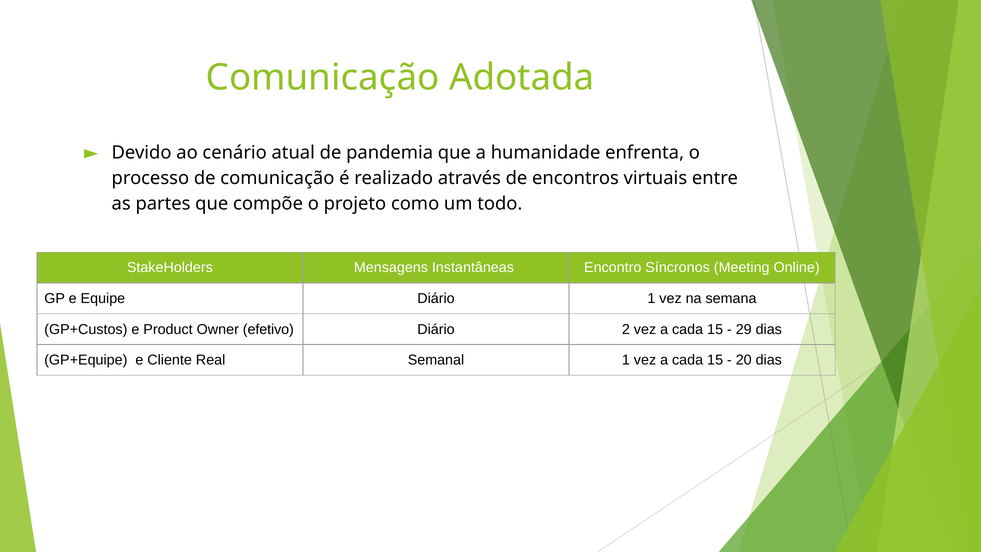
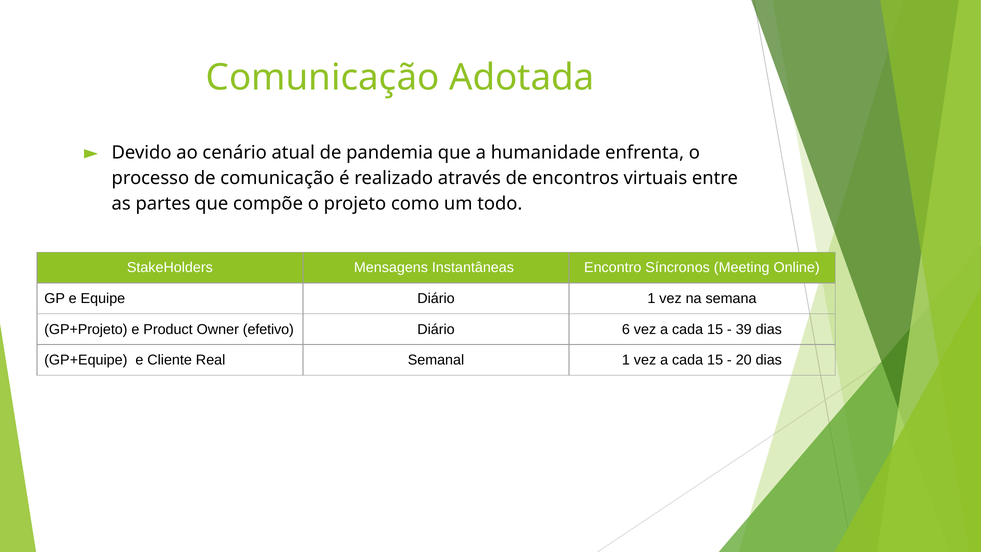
GP+Custos: GP+Custos -> GP+Projeto (86, 329)
2: 2 -> 6 (626, 329)
29: 29 -> 39 (744, 329)
